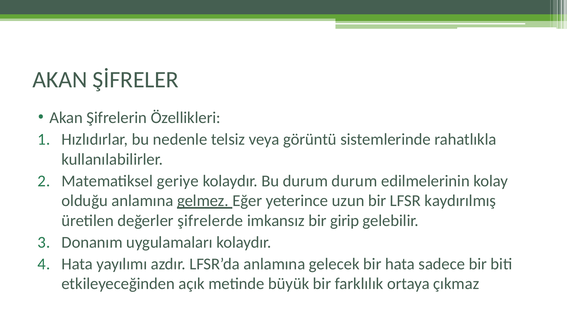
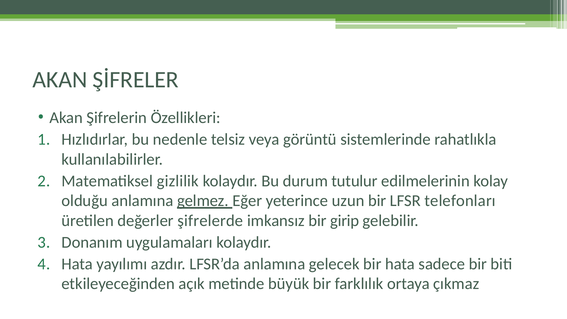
geriye: geriye -> gizlilik (178, 181)
durum durum: durum -> tutulur (355, 181)
kaydırılmış: kaydırılmış -> telefonları (460, 201)
